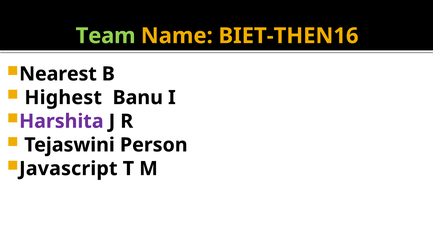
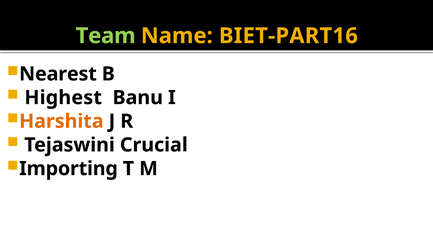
BIET-THEN16: BIET-THEN16 -> BIET-PART16 (288, 36)
Harshita colour: purple -> orange (61, 121)
Person: Person -> Crucial (154, 145)
Javascript: Javascript -> Importing (68, 168)
